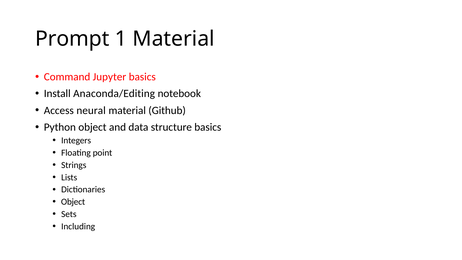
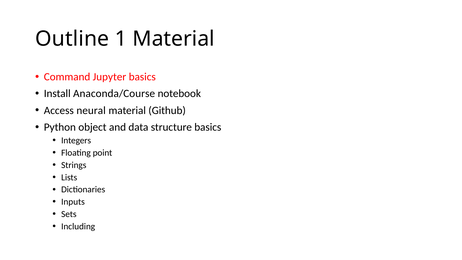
Prompt: Prompt -> Outline (72, 39)
Anaconda/Editing: Anaconda/Editing -> Anaconda/Course (114, 94)
Object: Object -> Inputs (73, 202)
